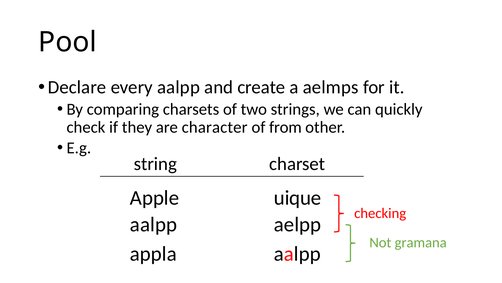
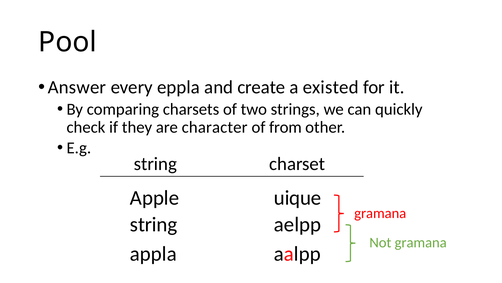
Declare: Declare -> Answer (77, 87)
every aalpp: aalpp -> eppla (179, 87)
aelmps: aelmps -> existed (331, 87)
checking: checking -> gramana (380, 213)
aalpp: aalpp -> string (154, 224)
